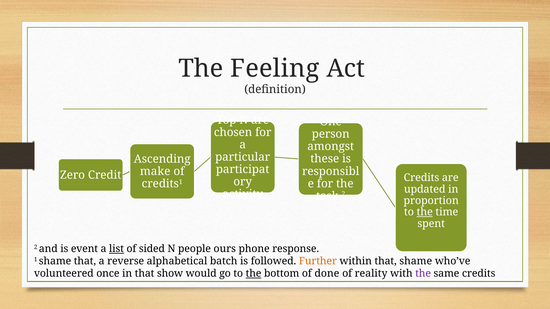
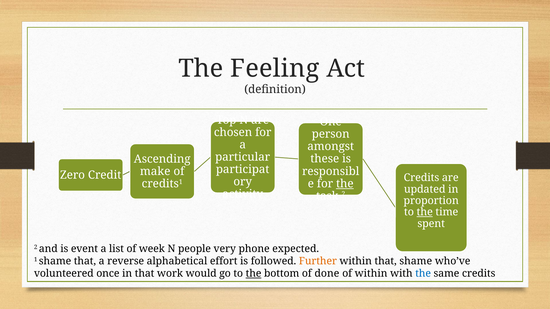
the underline: none -> present (345, 184)
list underline: present -> none (116, 249)
sided: sided -> week (152, 249)
ours: ours -> very (225, 249)
response: response -> expected (296, 249)
batch: batch -> effort (224, 262)
show: show -> work (170, 274)
of reality: reality -> within (371, 274)
the colour: purple -> blue (423, 274)
